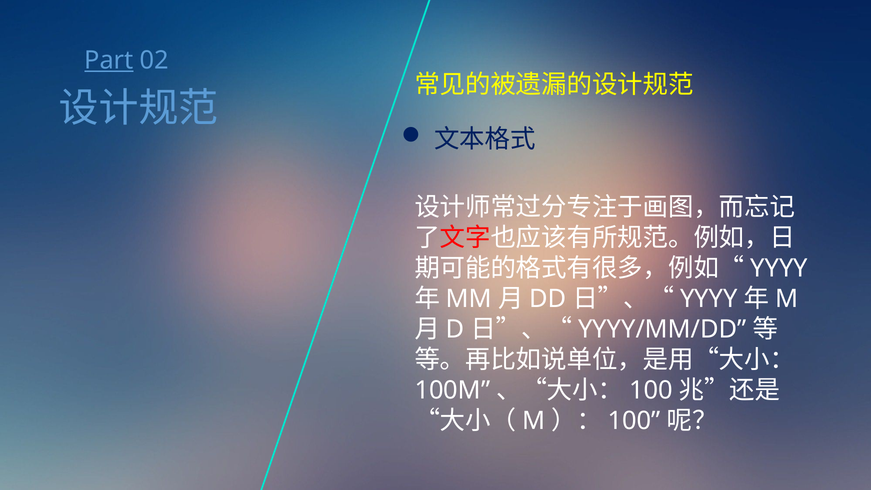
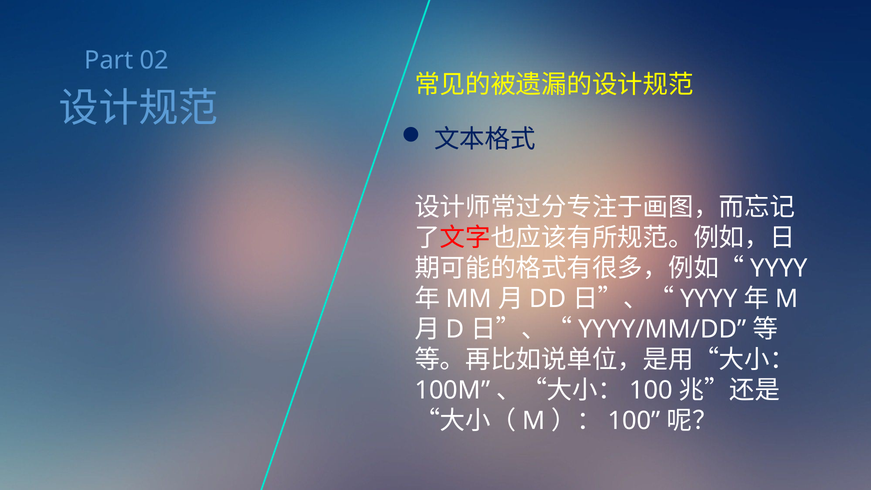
Part underline: present -> none (109, 60)
